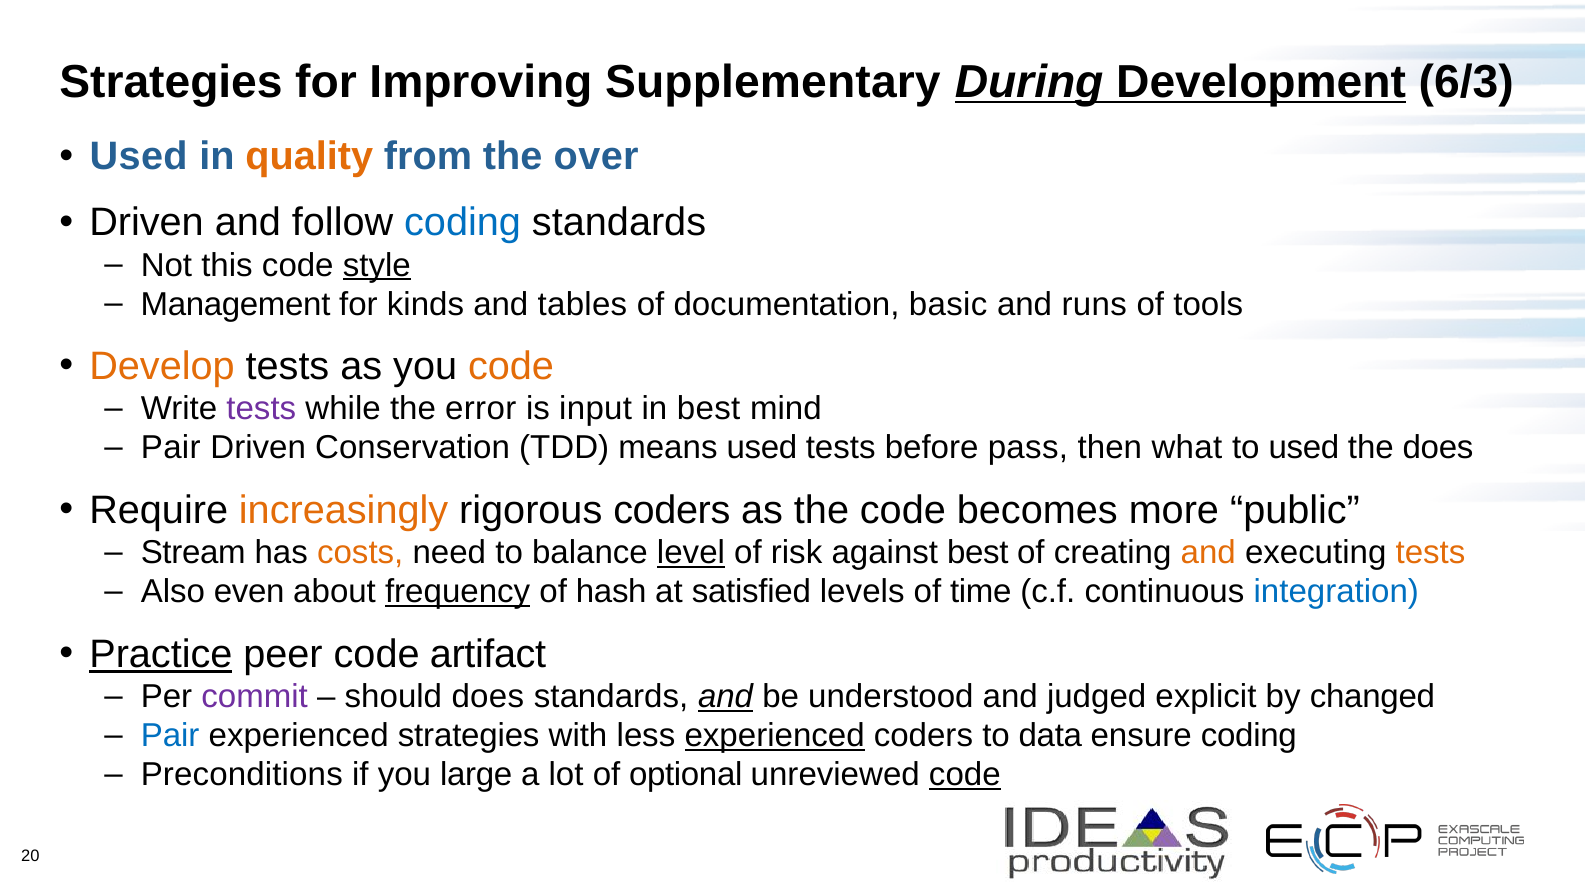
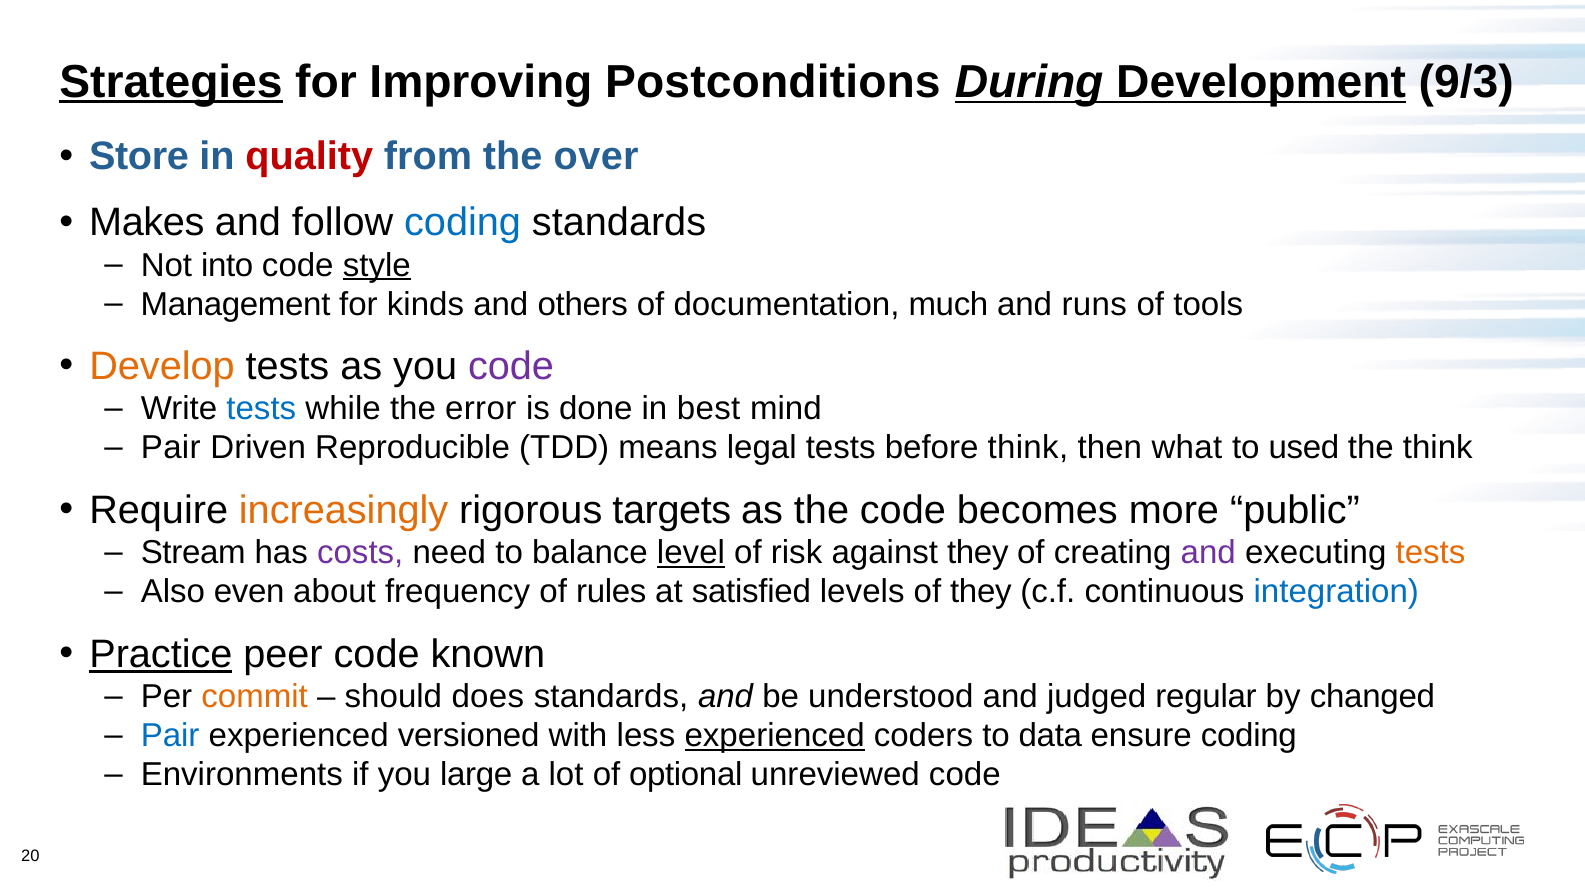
Strategies underline: none -> present (171, 82)
Supplementary: Supplementary -> Postconditions (773, 82)
6/3: 6/3 -> 9/3 (1466, 82)
Used: Used -> Store (139, 157)
quality colour: orange -> red (309, 157)
Driven: Driven -> Makes (147, 222)
this: this -> into (227, 265)
tables: tables -> others (583, 304)
basic: basic -> much (948, 304)
code colour: orange -> purple (511, 366)
tests colour: purple -> blue (261, 409)
input: input -> done (596, 409)
Conservation: Conservation -> Reproducible (413, 448)
means used: used -> legal (762, 448)
before pass: pass -> think (1028, 448)
the does: does -> think (1438, 448)
rigorous coders: coders -> targets (672, 510)
costs colour: orange -> purple (360, 553)
against best: best -> they (978, 553)
and colour: orange -> purple (1208, 553)
frequency underline: present -> none (458, 592)
hash: hash -> rules (611, 592)
of time: time -> they (981, 592)
artifact: artifact -> known (488, 654)
commit colour: purple -> orange (255, 697)
and underline: present -> none (726, 697)
explicit: explicit -> regular (1206, 697)
experienced strategies: strategies -> versioned (469, 736)
Preconditions: Preconditions -> Environments (242, 775)
code underline: present -> none (965, 775)
